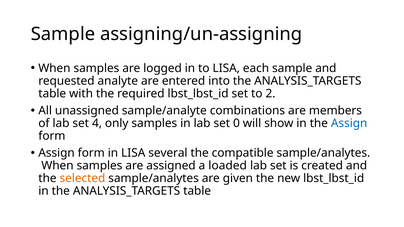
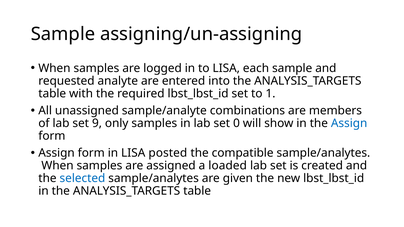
2: 2 -> 1 (271, 94)
4: 4 -> 9 (97, 123)
several: several -> posted (168, 153)
selected colour: orange -> blue (82, 179)
